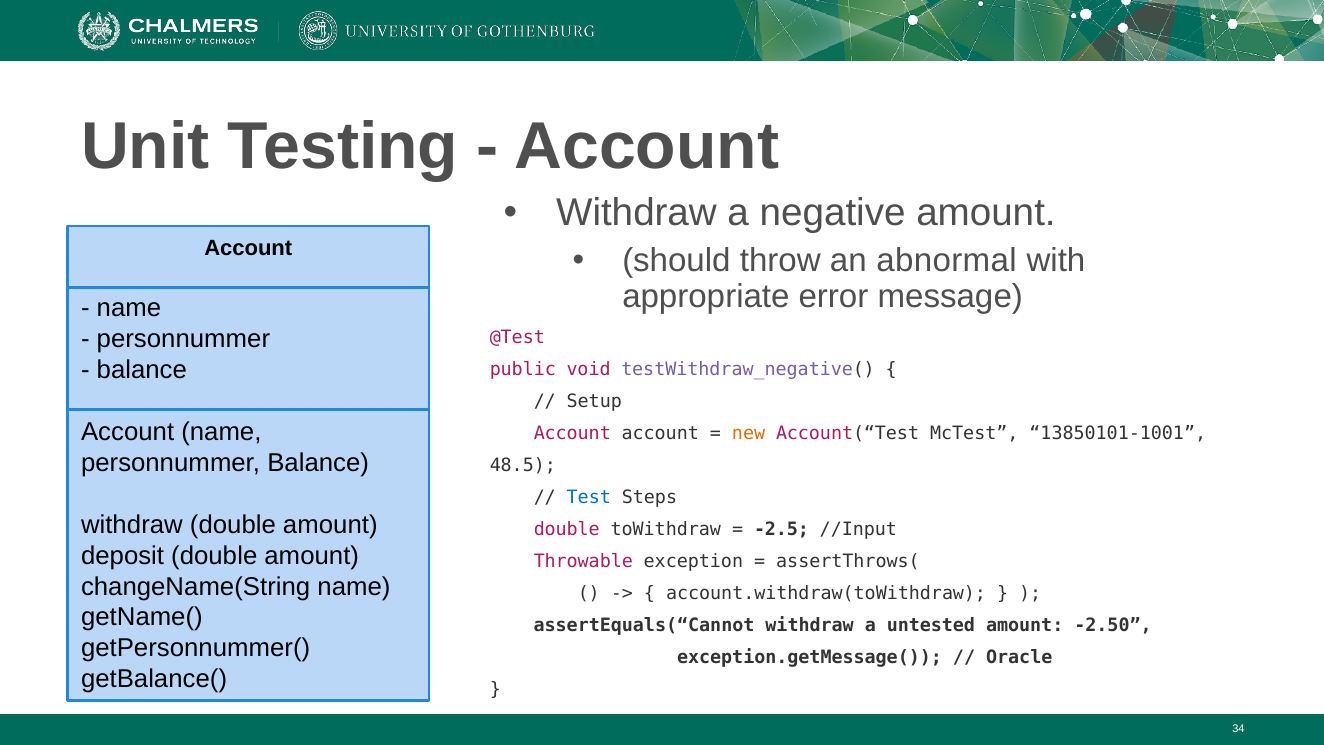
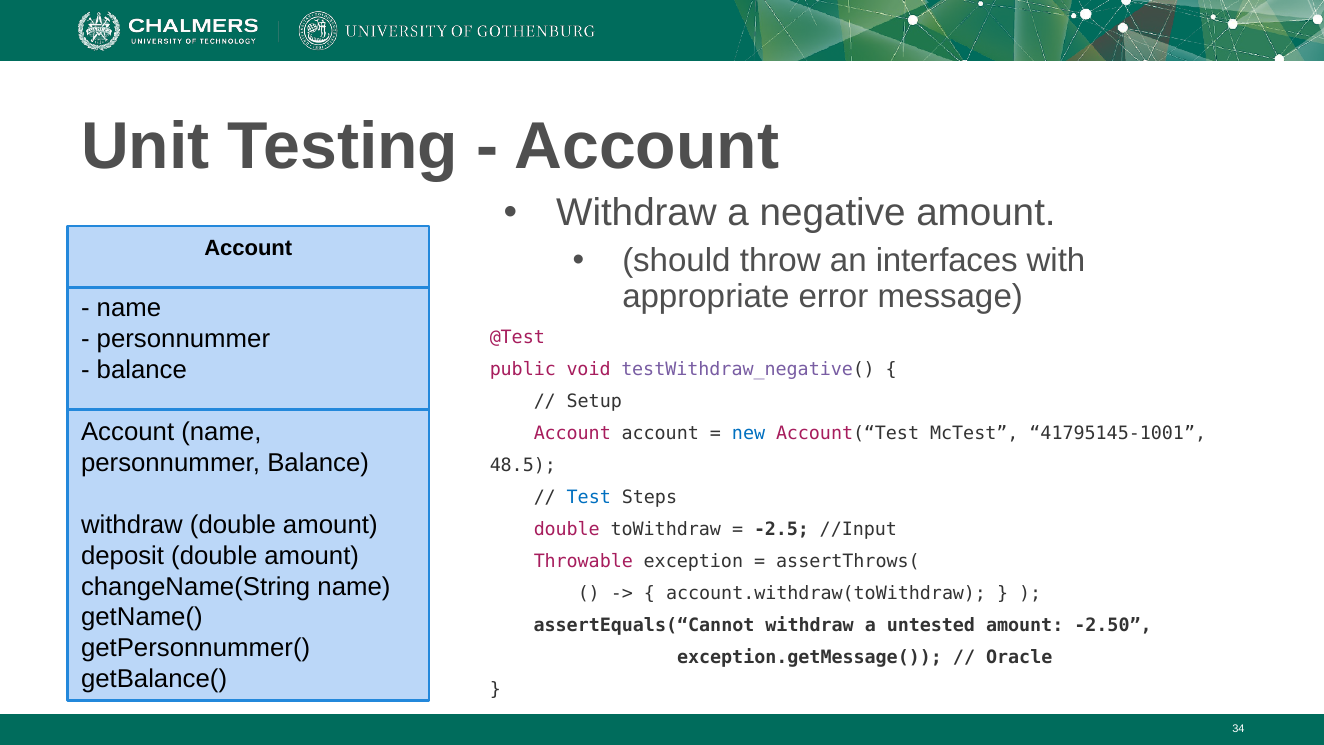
abnormal: abnormal -> interfaces (947, 261)
new colour: orange -> blue (749, 433)
13850101-1001: 13850101-1001 -> 41795145-1001 (1118, 433)
